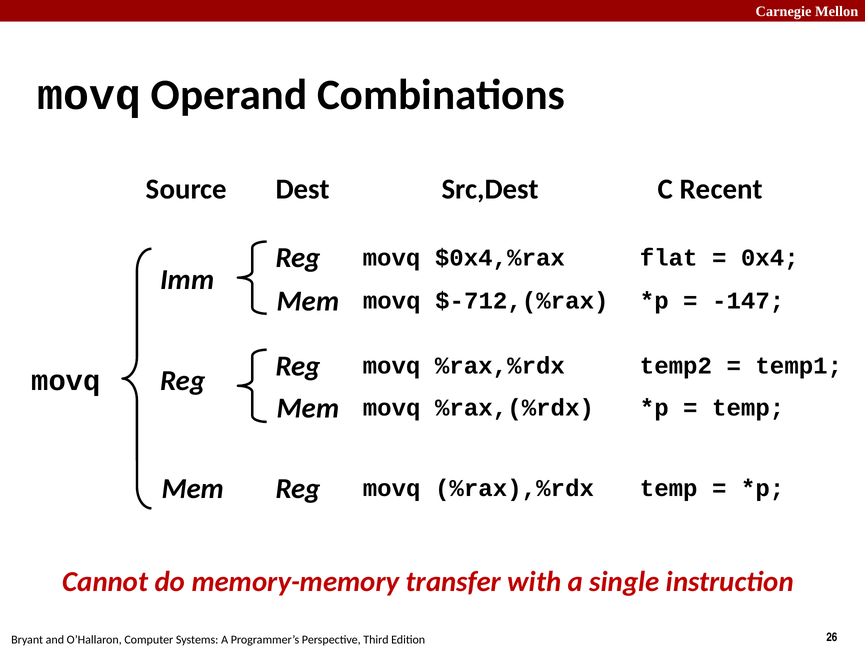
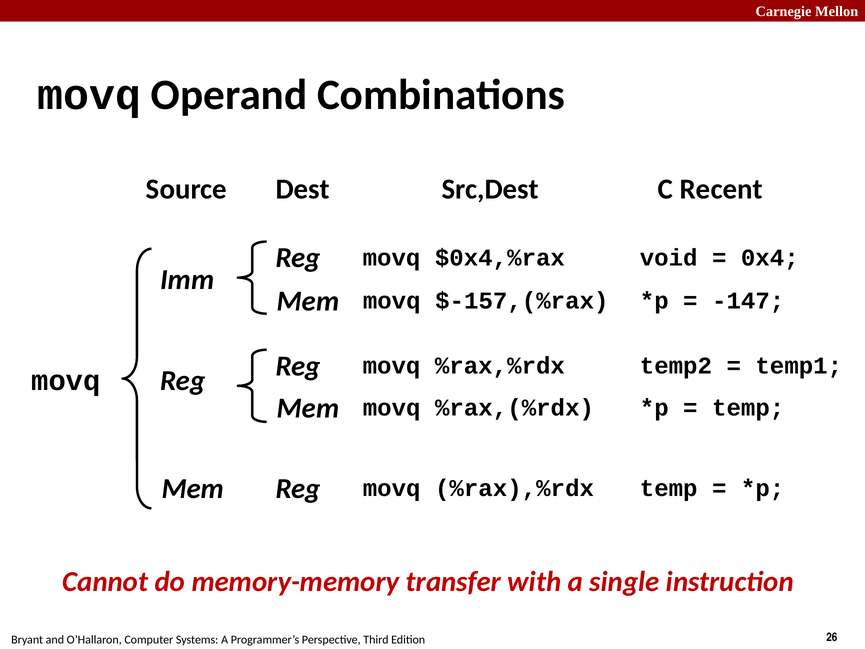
flat: flat -> void (669, 257)
$-712,(%rax: $-712,(%rax -> $-157,(%rax (522, 301)
